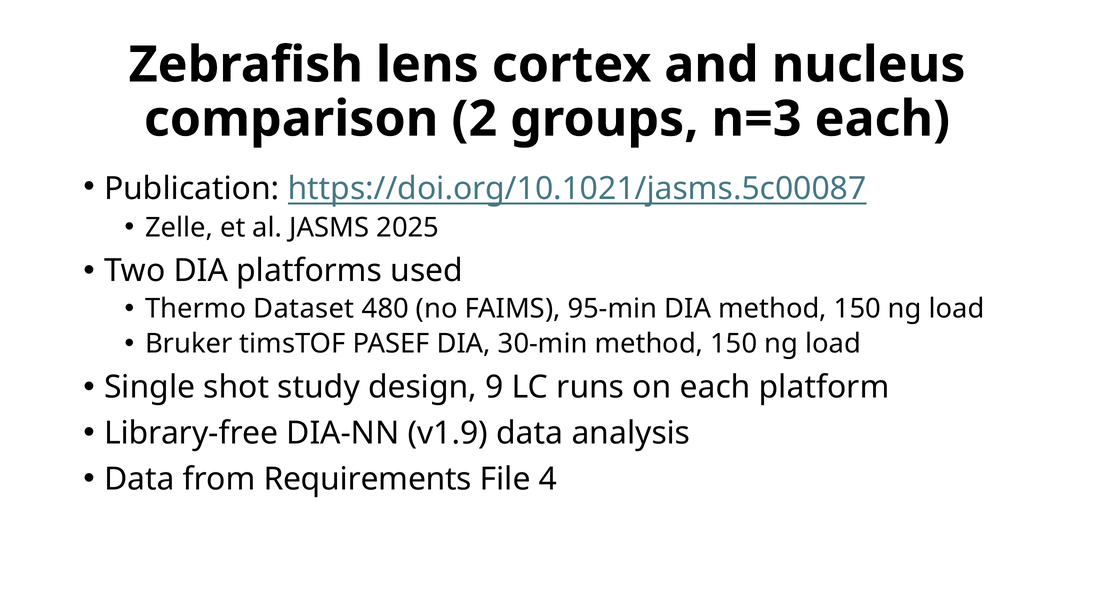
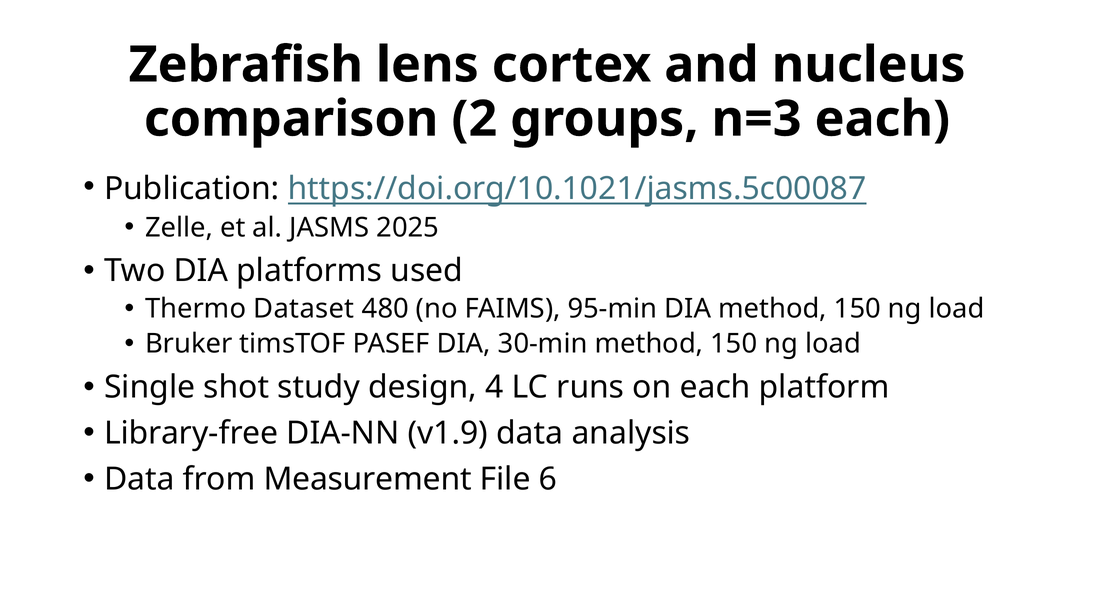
9: 9 -> 4 (494, 387)
Requirements: Requirements -> Measurement (368, 479)
4: 4 -> 6 (548, 479)
